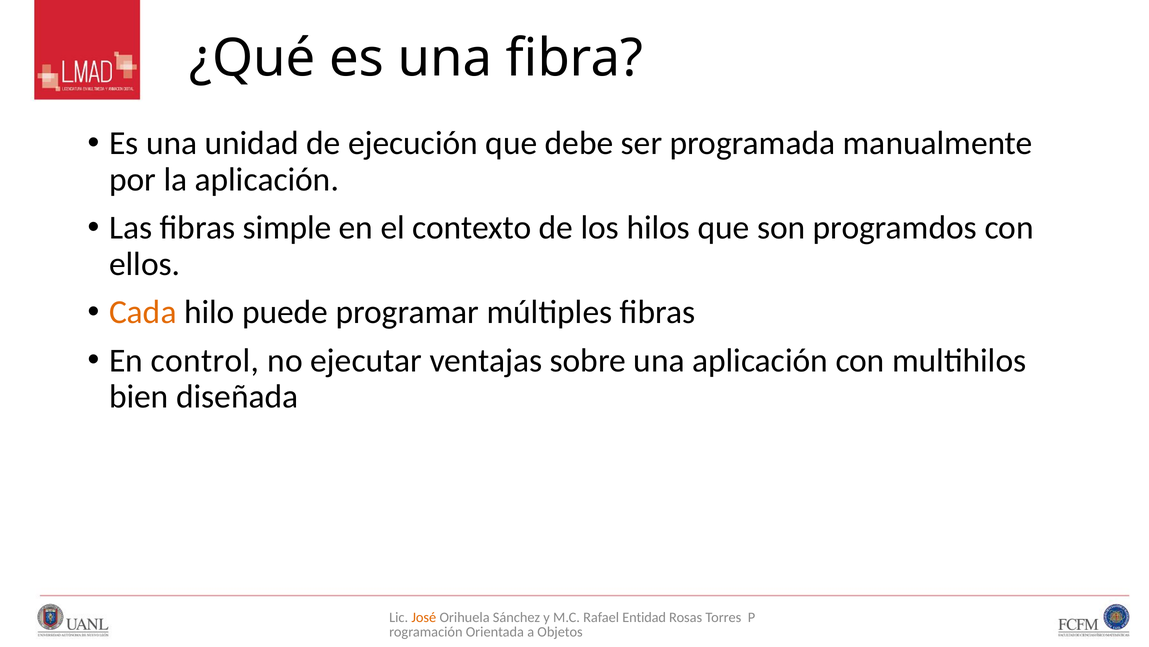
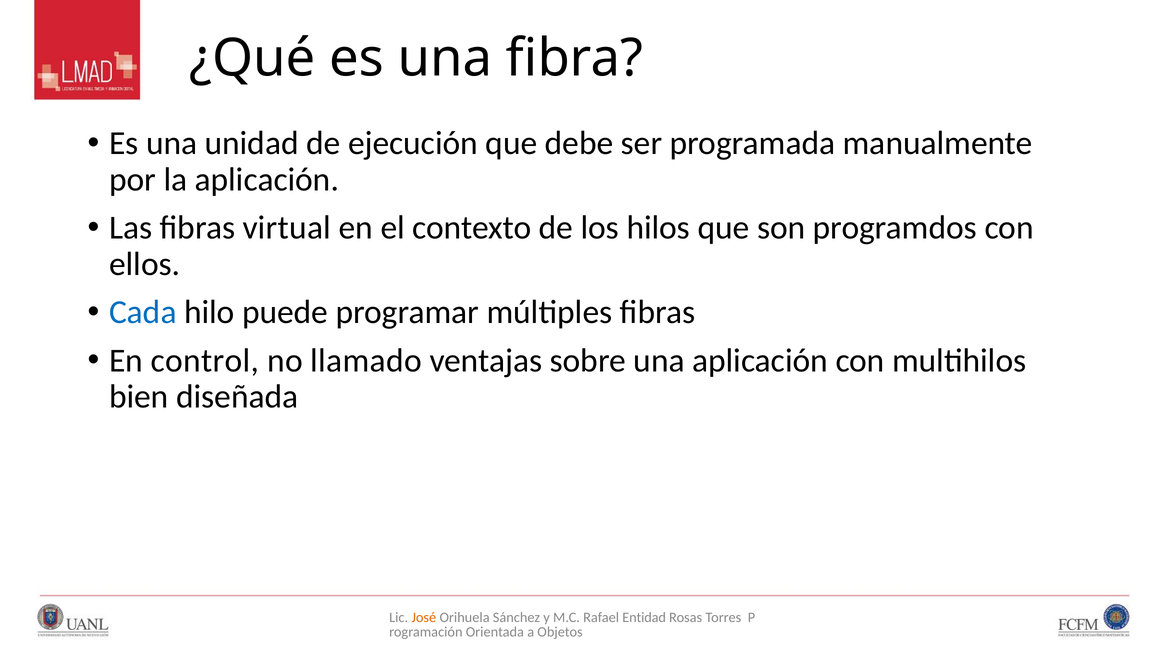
simple: simple -> virtual (287, 228)
Cada colour: orange -> blue (143, 312)
ejecutar: ejecutar -> llamado (366, 360)
